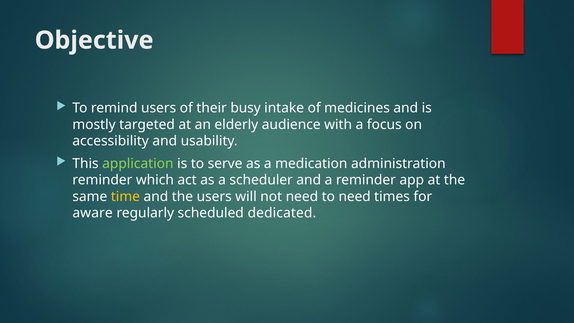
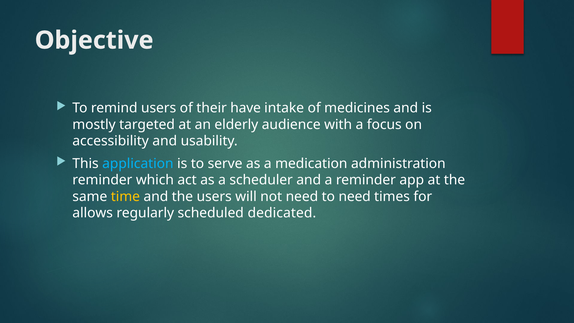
busy: busy -> have (246, 108)
application colour: light green -> light blue (138, 163)
aware: aware -> allows (93, 213)
